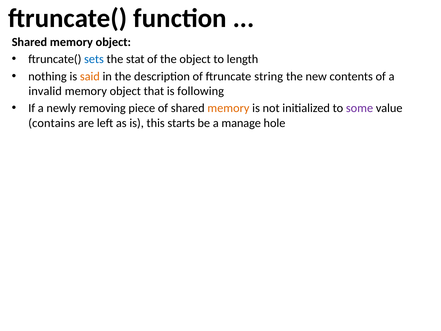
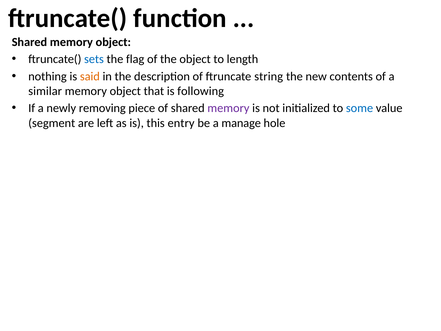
stat: stat -> flag (135, 59)
invalid: invalid -> similar (45, 91)
memory colour: orange -> purple (228, 108)
some colour: purple -> blue (360, 108)
contains: contains -> segment (52, 123)
starts: starts -> entry (181, 123)
